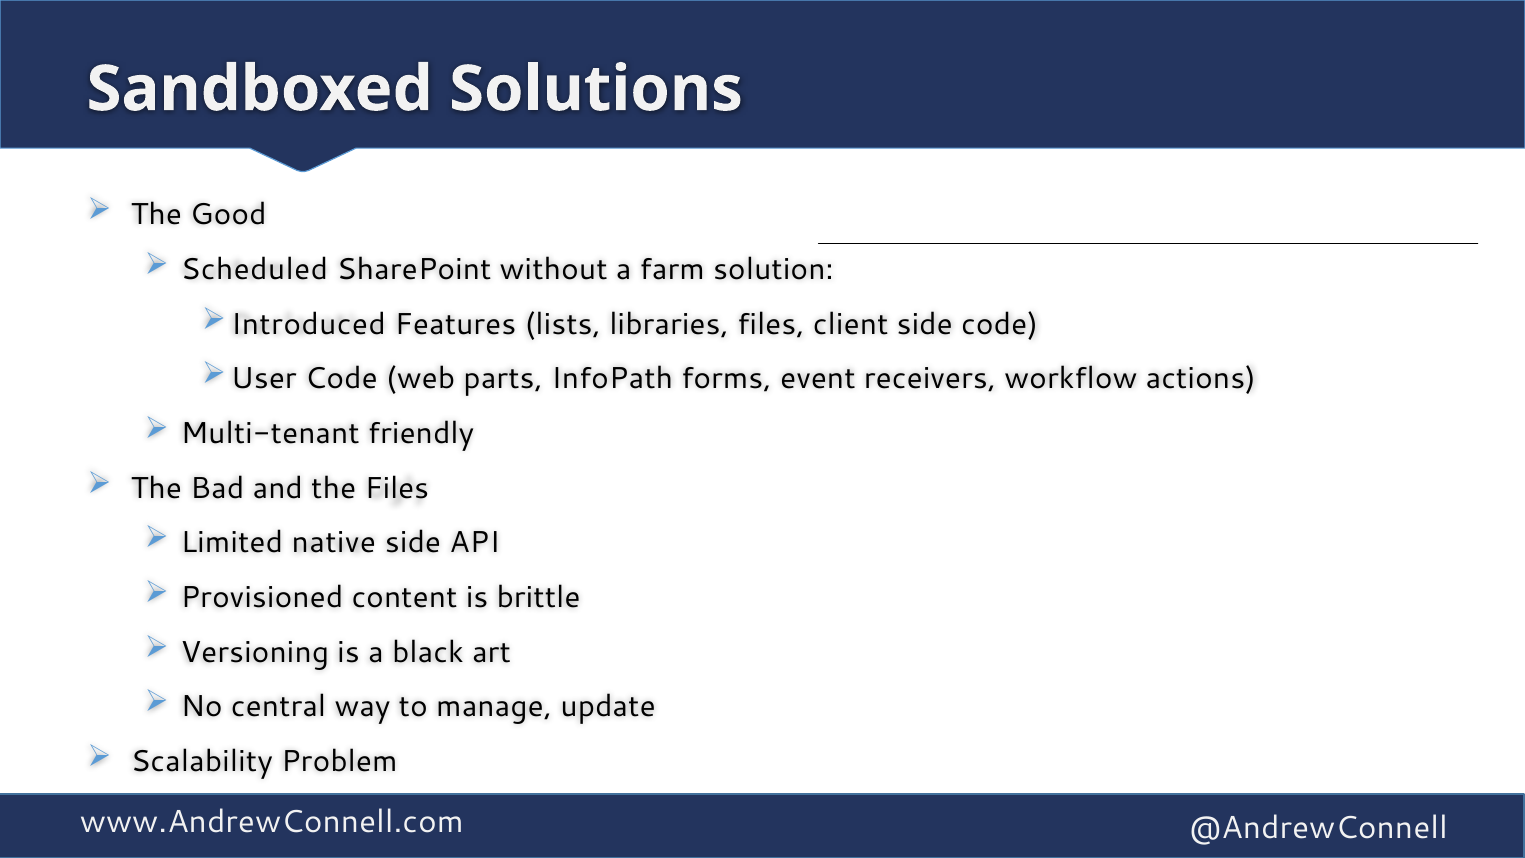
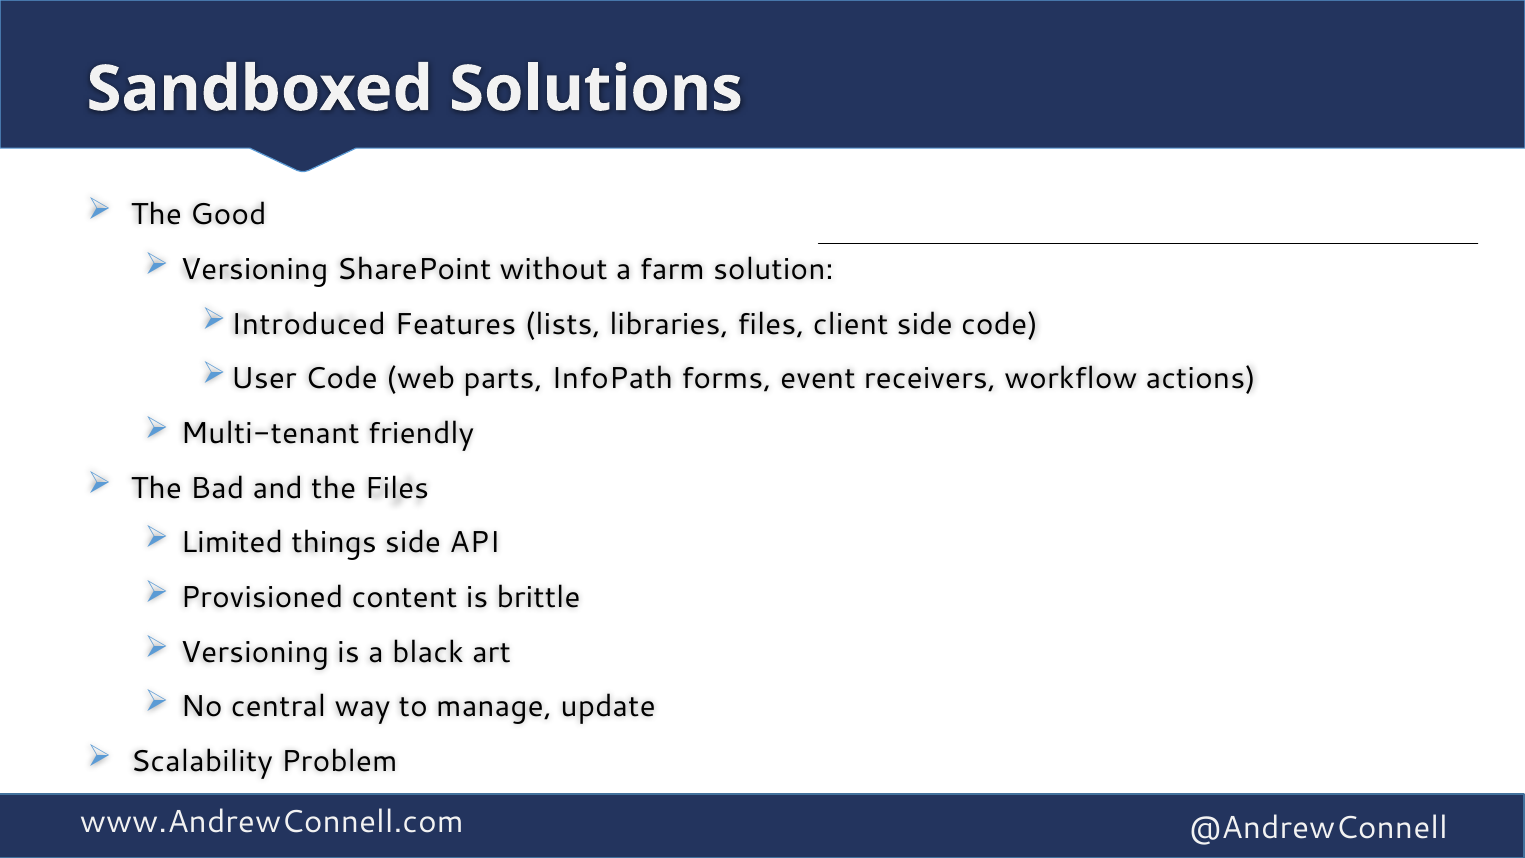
Scheduled: Scheduled -> Versioning (255, 269)
native: native -> things (334, 543)
